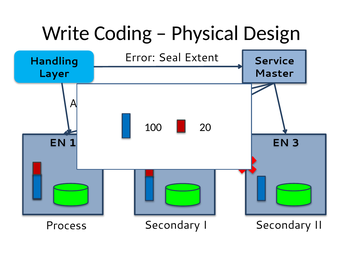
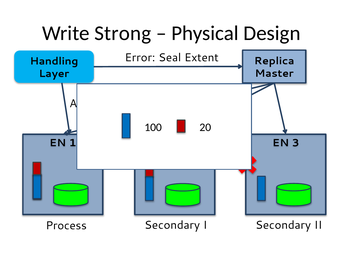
Coding: Coding -> Strong (123, 33)
Service: Service -> Replica (274, 61)
